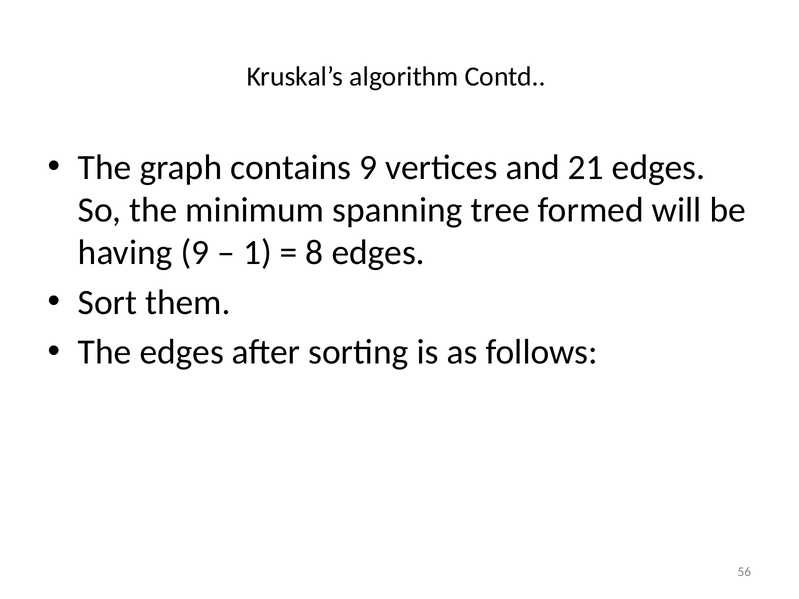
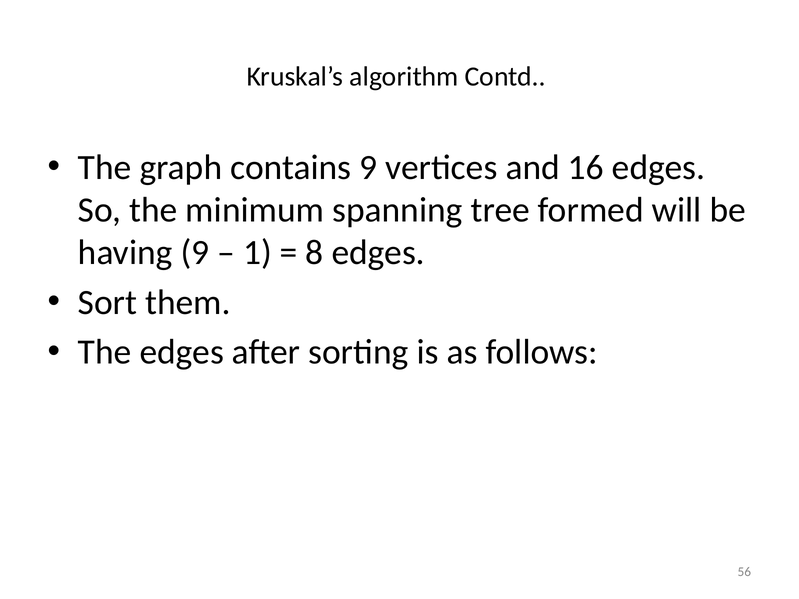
21: 21 -> 16 (586, 168)
